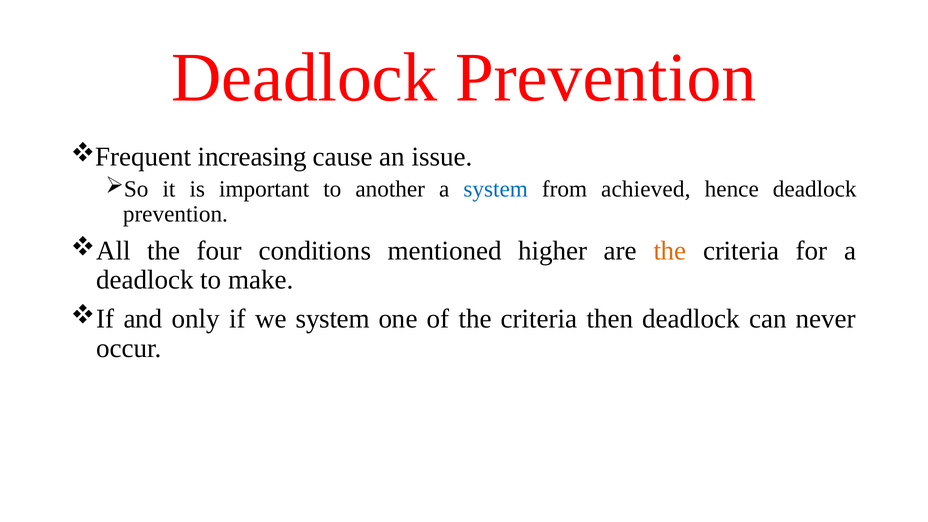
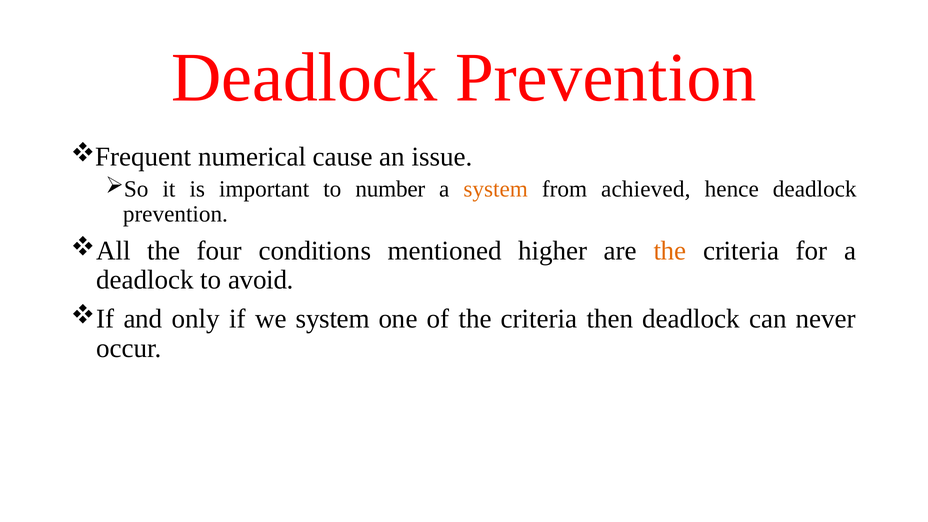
increasing: increasing -> numerical (252, 157)
another: another -> number (390, 189)
system colour: blue -> orange (496, 189)
make: make -> avoid (261, 280)
